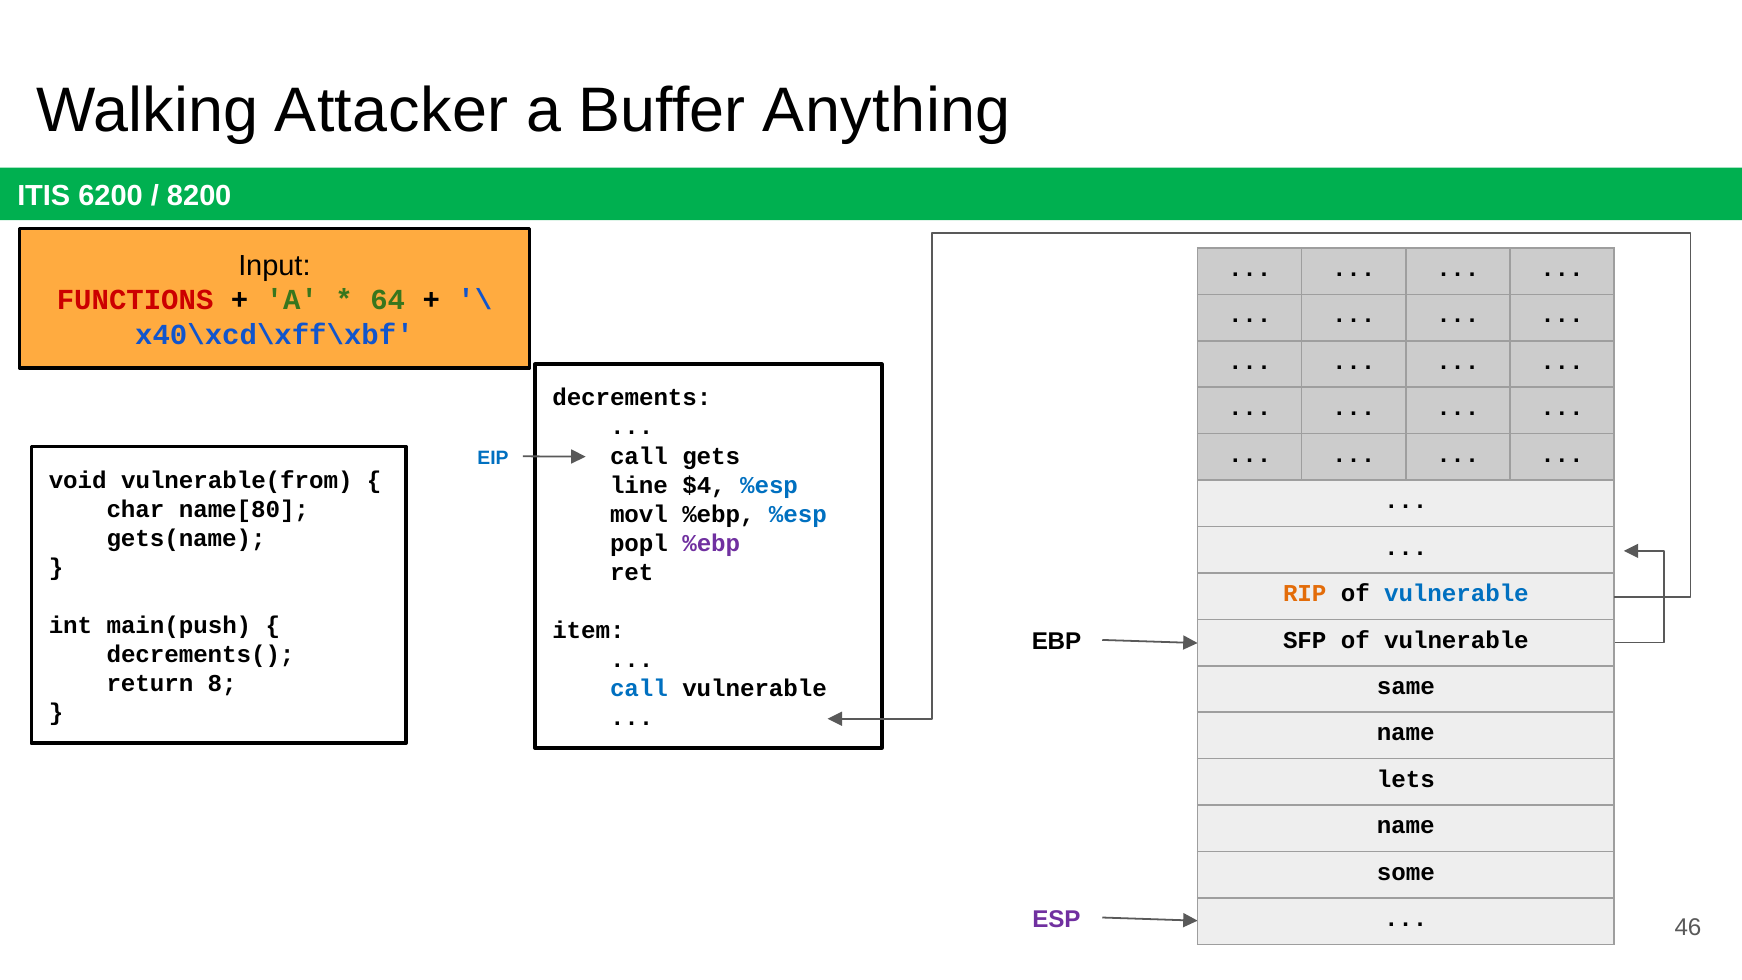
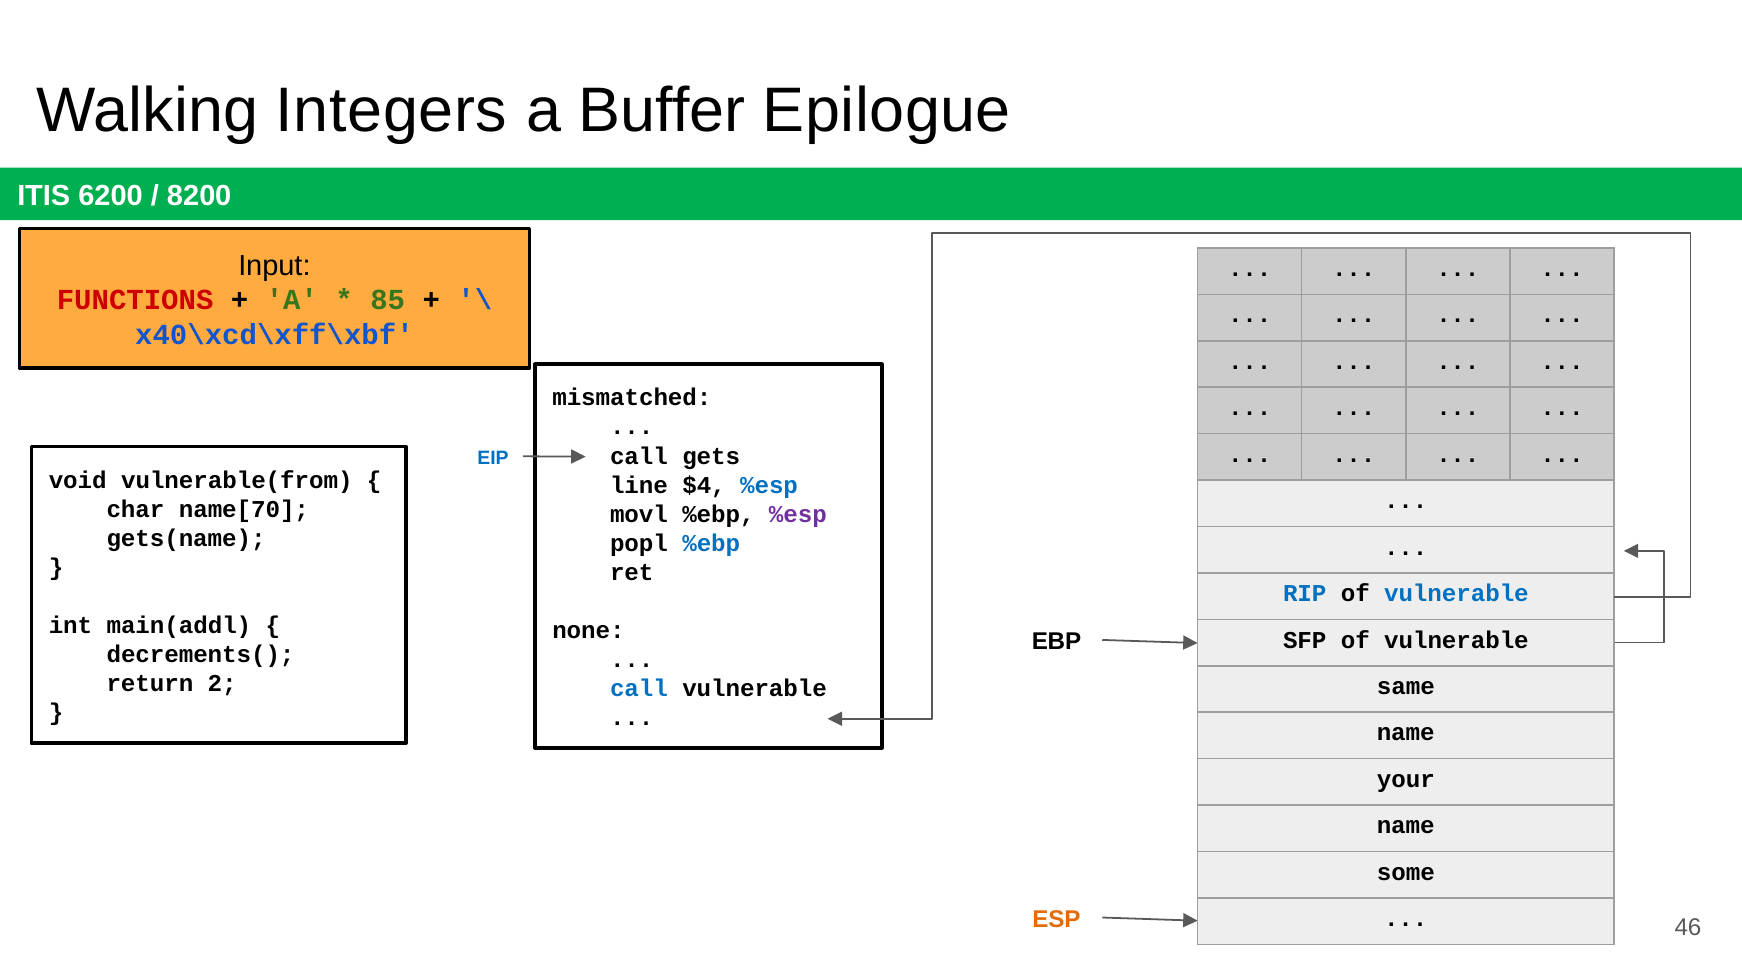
Attacker: Attacker -> Integers (392, 111)
Anything: Anything -> Epilogue (887, 111)
64: 64 -> 85 (388, 300)
decrements: decrements -> mismatched (632, 398)
name[80: name[80 -> name[70 (244, 509)
%esp colour: blue -> purple (798, 514)
%ebp colour: purple -> blue (711, 543)
RIP colour: orange -> blue (1305, 594)
main(push: main(push -> main(addl (179, 626)
item: item -> none (588, 631)
8: 8 -> 2 (222, 684)
lets: lets -> your (1406, 779)
ESP colour: purple -> orange (1056, 919)
